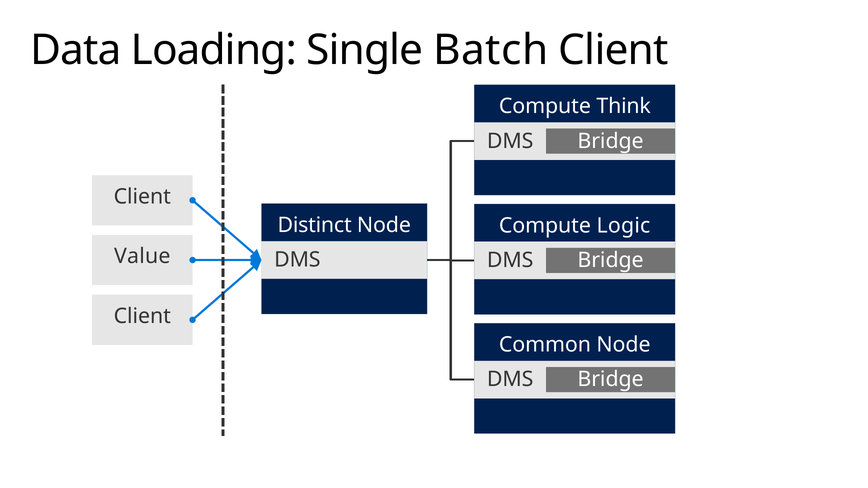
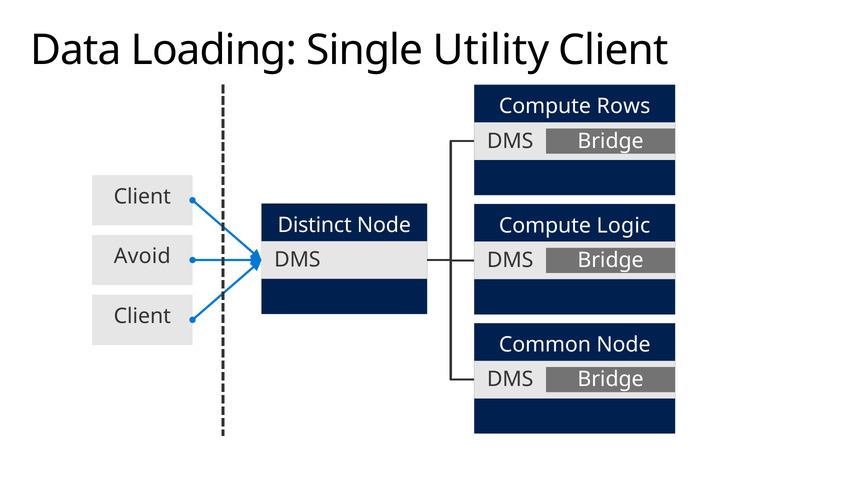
Batch: Batch -> Utility (491, 50)
Think: Think -> Rows (623, 106)
Value: Value -> Avoid (142, 257)
